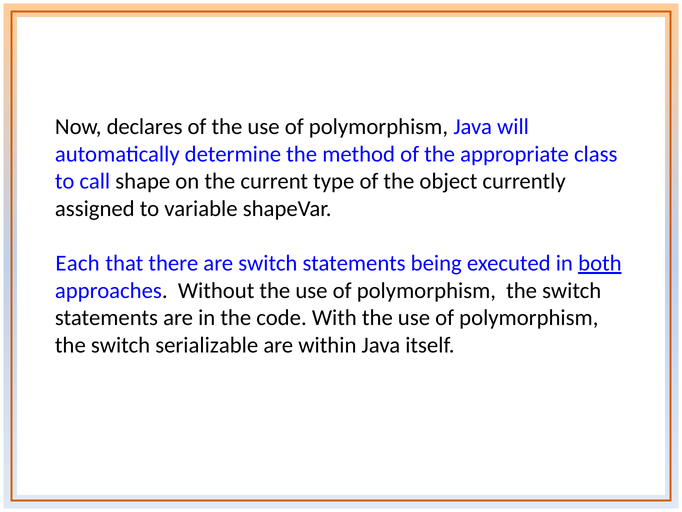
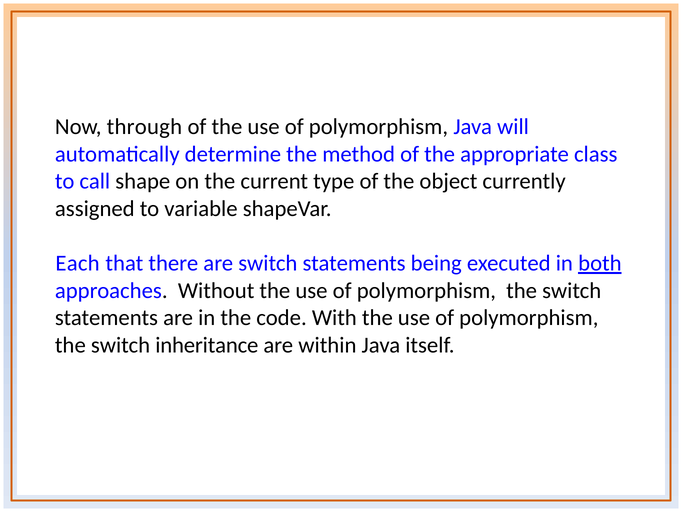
declares: declares -> through (144, 127)
serializable: serializable -> inheritance (207, 345)
